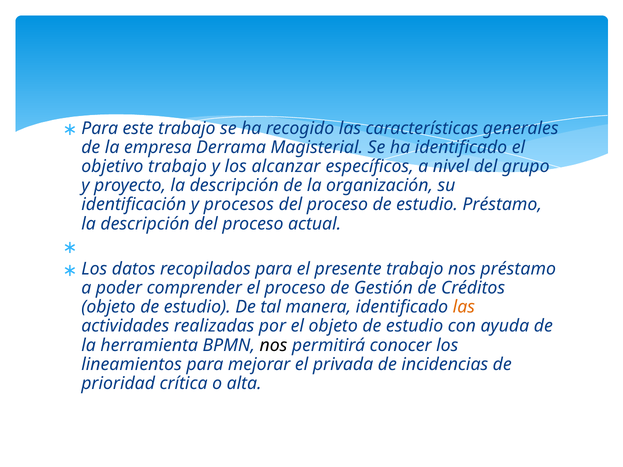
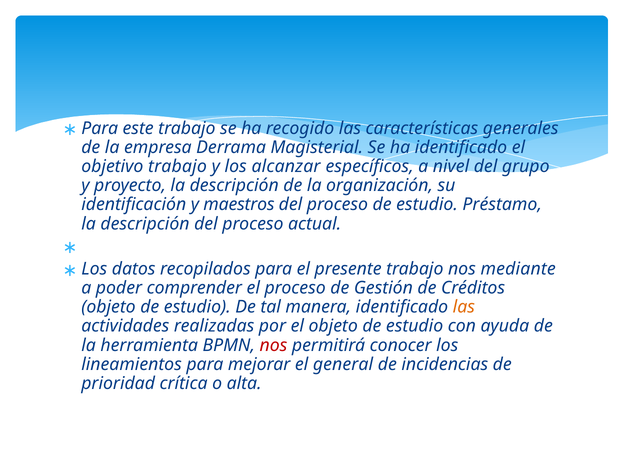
procesos: procesos -> maestros (239, 205)
nos préstamo: préstamo -> mediante (518, 269)
nos colour: black -> red (273, 345)
privada: privada -> general (343, 364)
